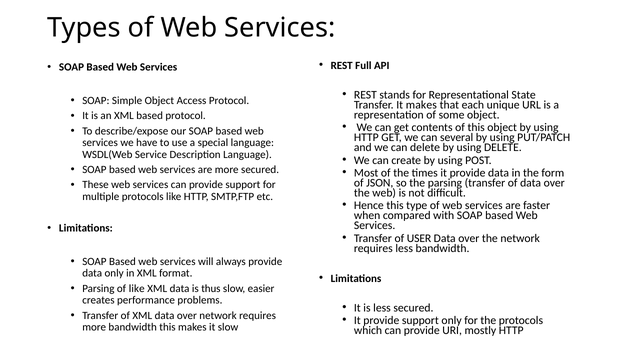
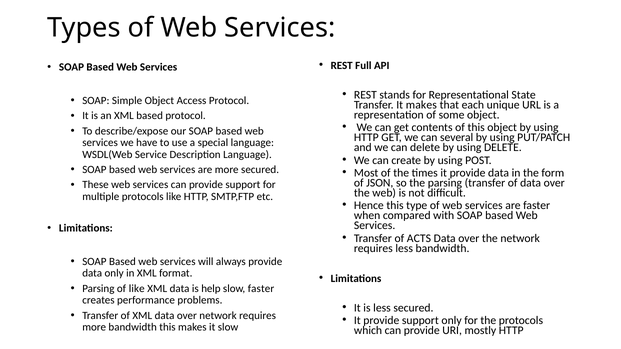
USER: USER -> ACTS (419, 238)
thus: thus -> help (211, 289)
slow easier: easier -> faster (261, 289)
